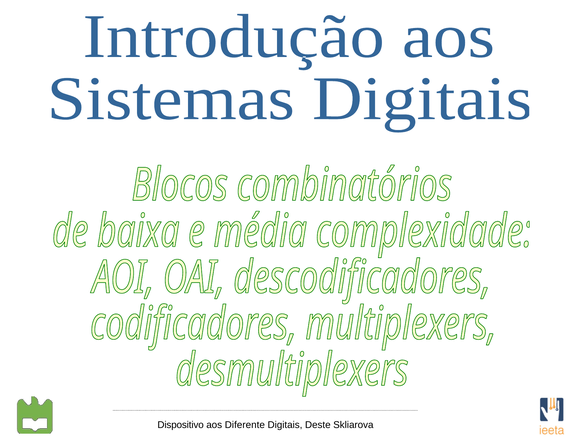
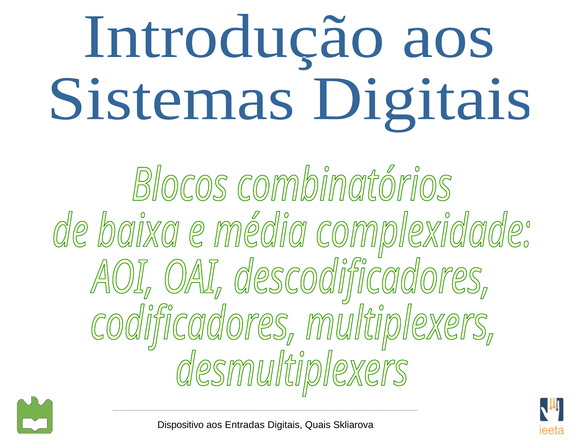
Diferente: Diferente -> Entradas (245, 424)
Deste: Deste -> Quais (318, 424)
